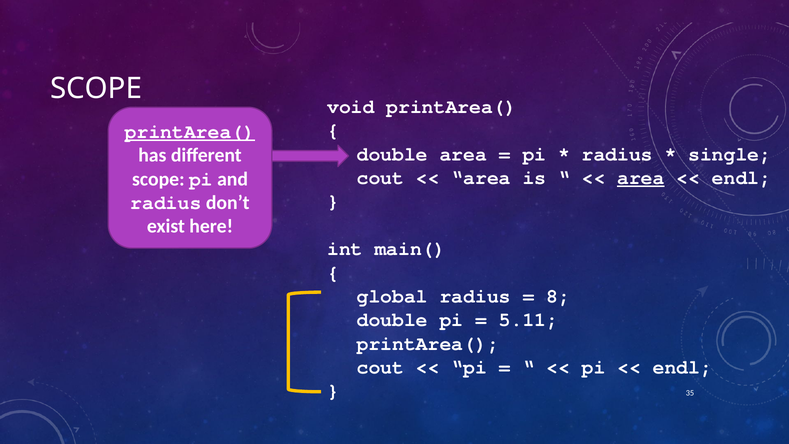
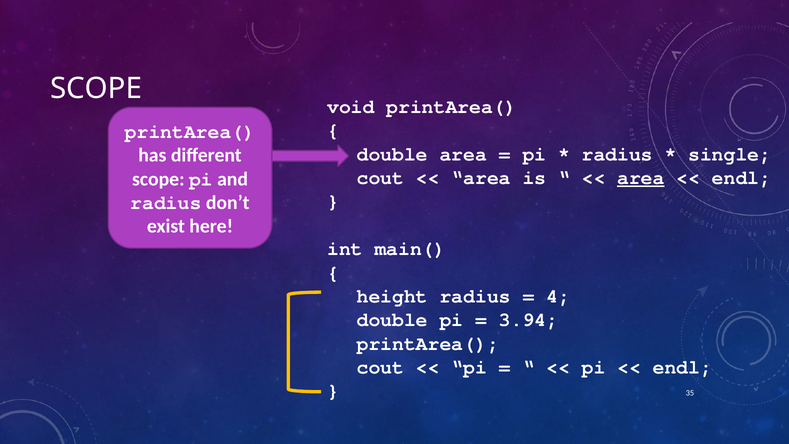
printArea( underline: present -> none (190, 132)
global: global -> height (392, 296)
8: 8 -> 4 (558, 296)
5.11: 5.11 -> 3.94 (528, 320)
